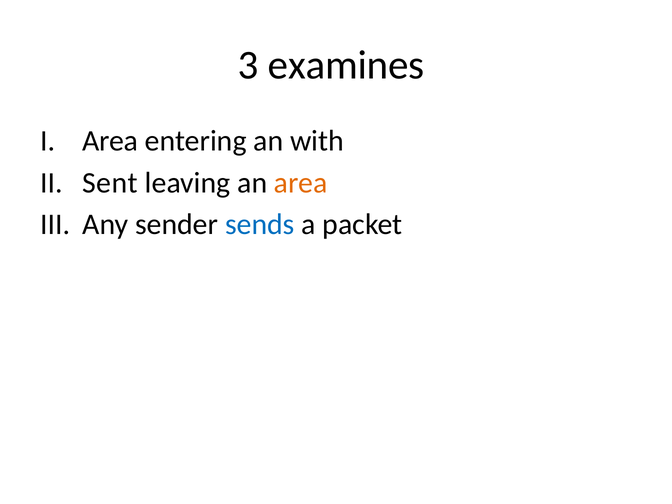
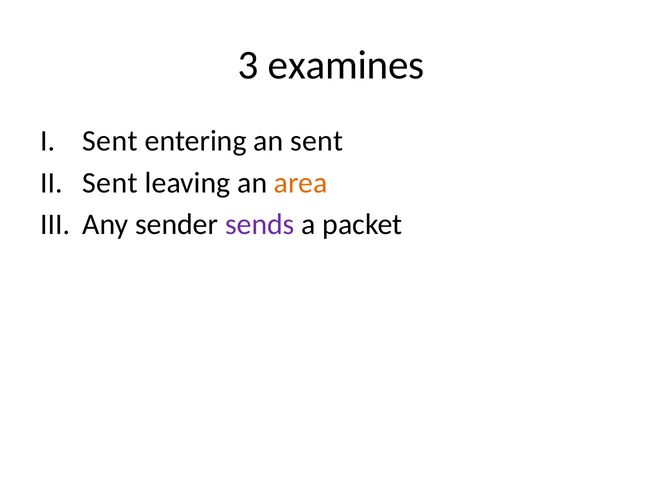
Area: Area -> Sent (110, 141)
an with: with -> sent (317, 141)
sends colour: blue -> purple (260, 225)
